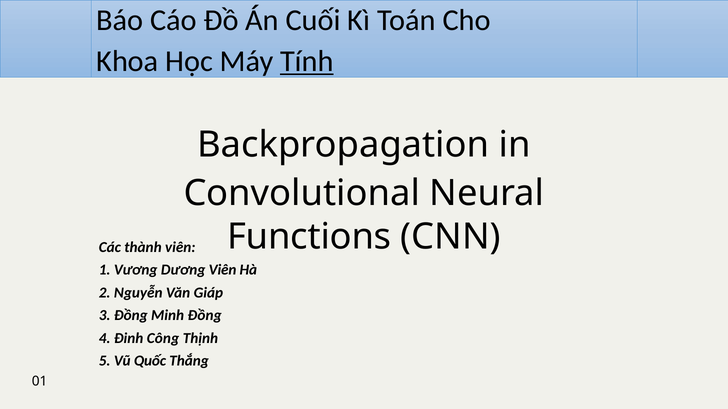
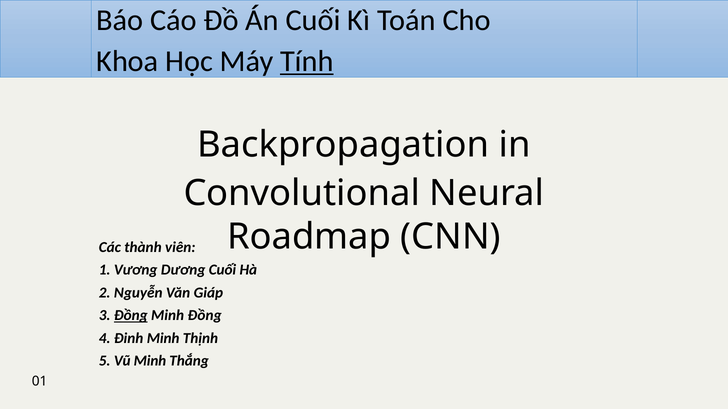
Functions: Functions -> Roadmap (309, 237)
Dương Viên: Viên -> Cuối (223, 270)
Đồng underline: none -> present (131, 316)
Đinh Công: Công -> Minh (163, 338)
Vũ Quốc: Quốc -> Minh (150, 361)
